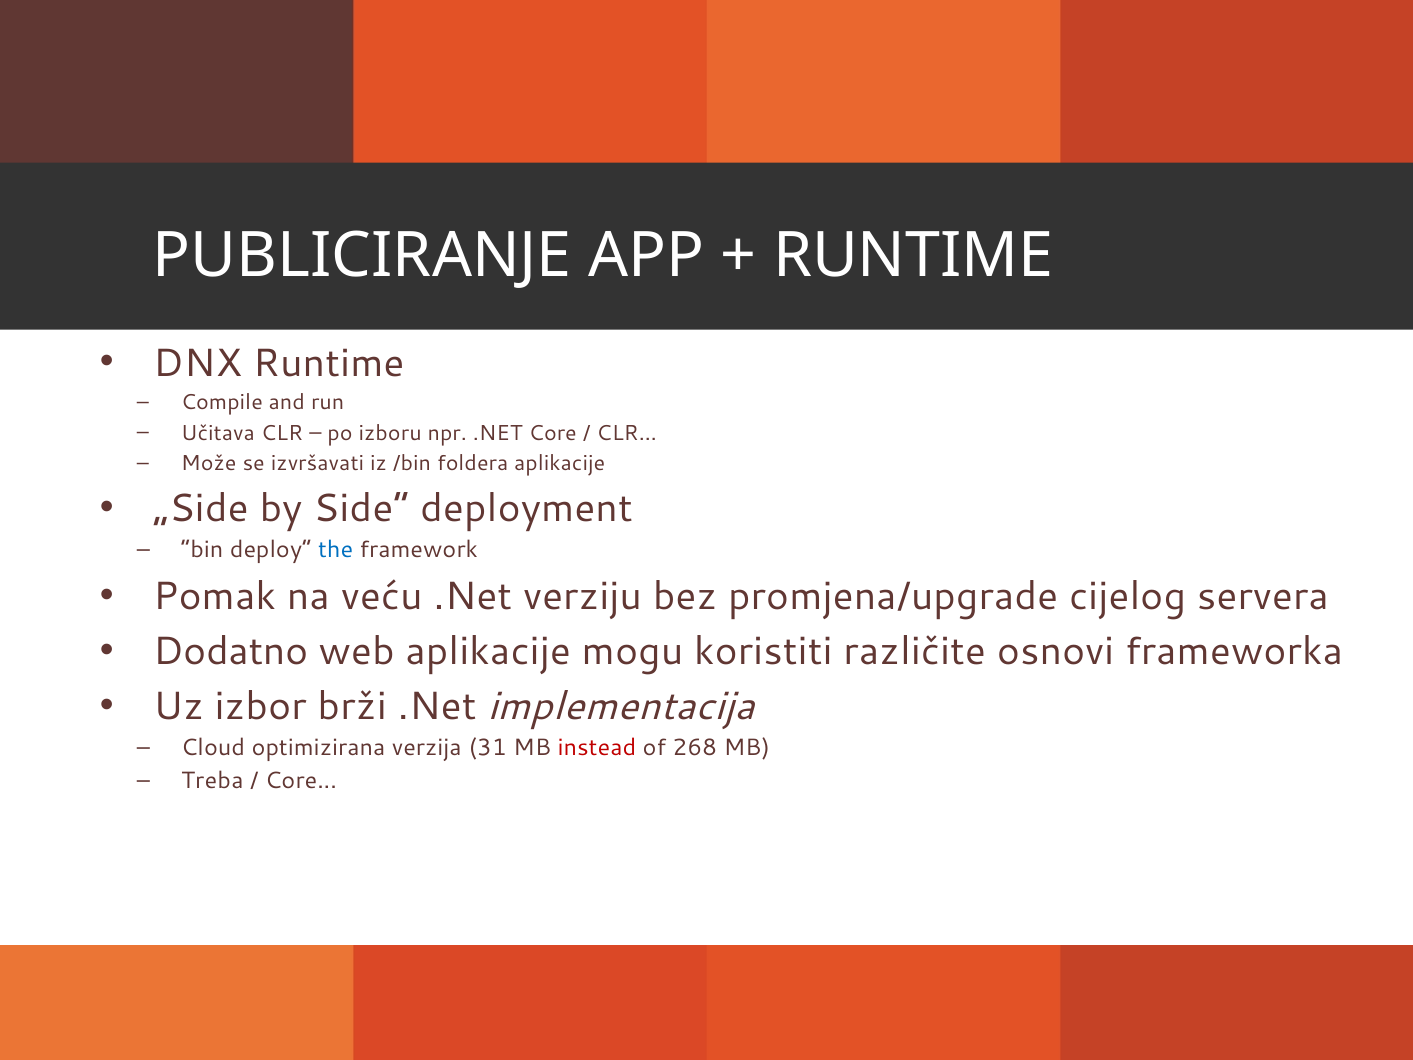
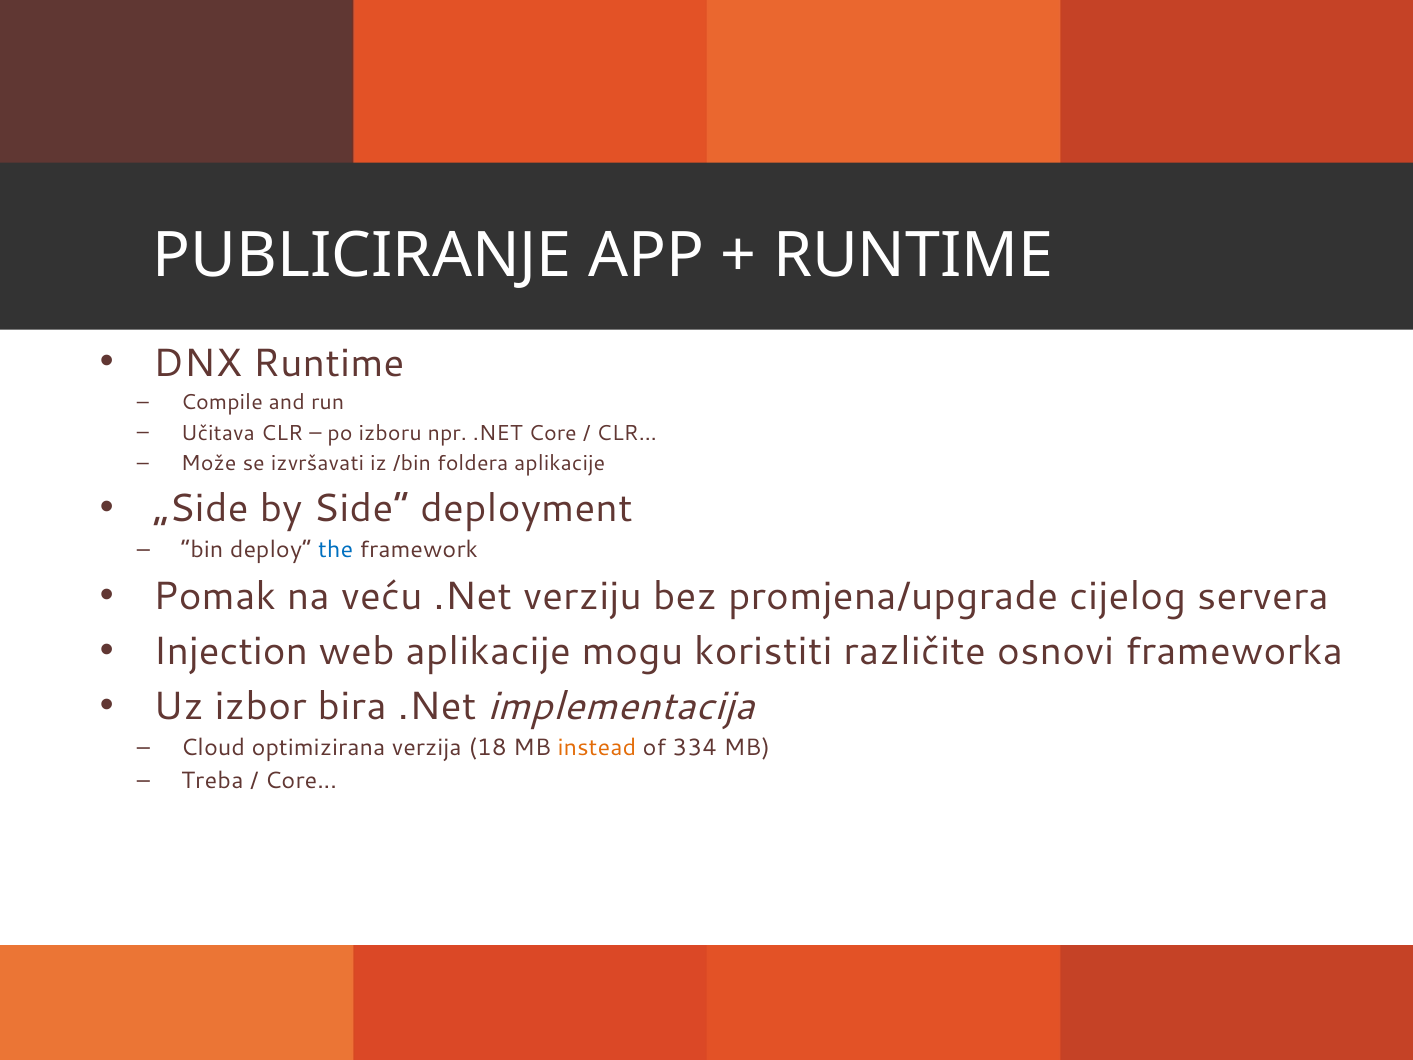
Dodatno: Dodatno -> Injection (231, 652)
brži: brži -> bira (352, 707)
31: 31 -> 18 (488, 748)
instead colour: red -> orange (597, 748)
268: 268 -> 334 (695, 748)
